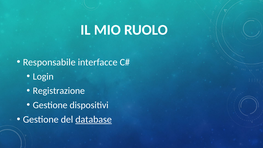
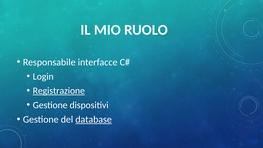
Registrazione underline: none -> present (59, 91)
